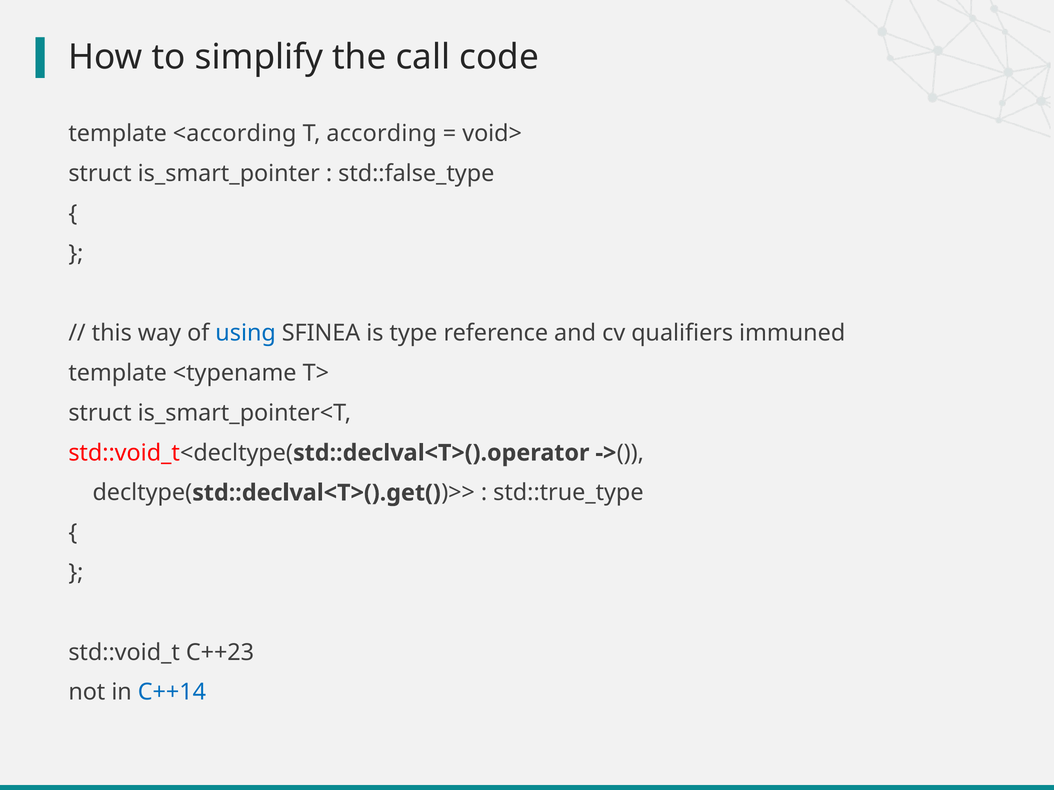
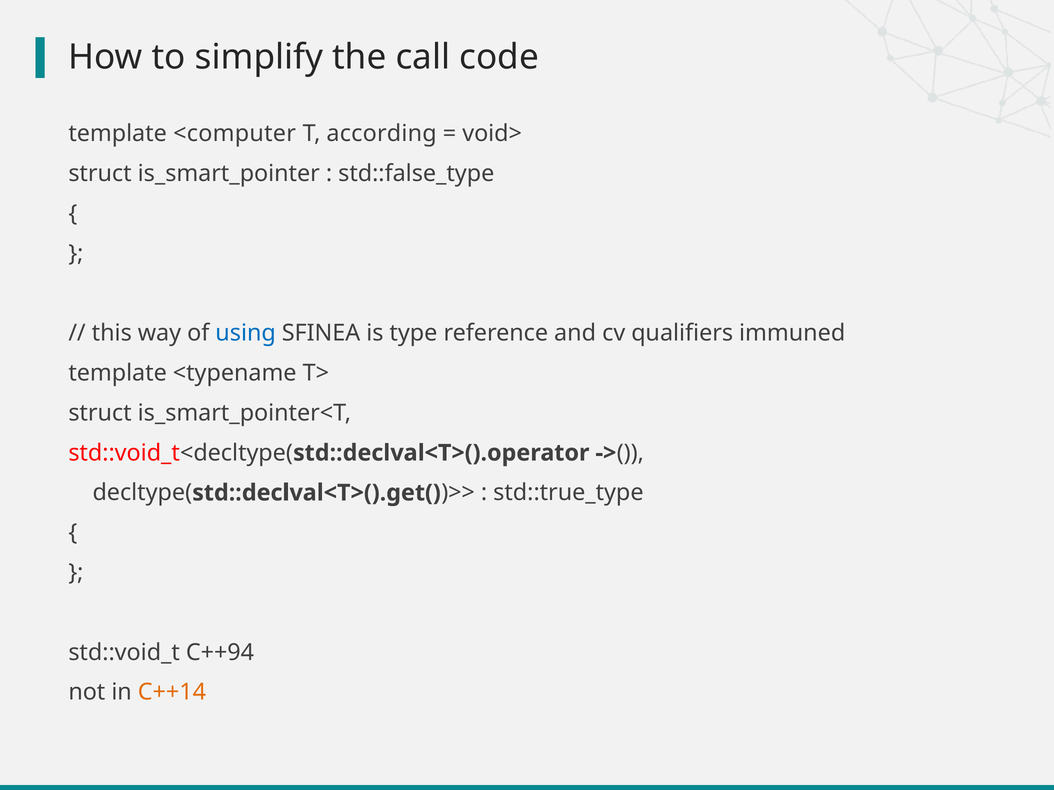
<according: <according -> <computer (235, 134)
C++23: C++23 -> C++94 (220, 653)
C++14 colour: blue -> orange (172, 693)
